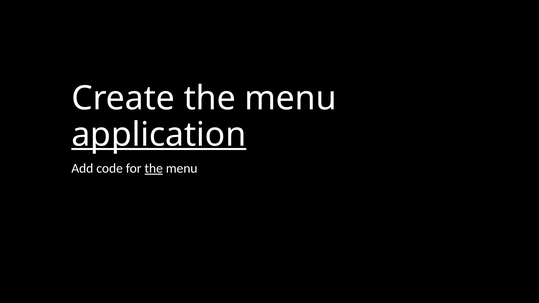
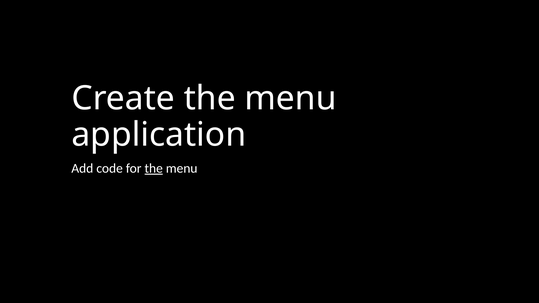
application underline: present -> none (159, 135)
